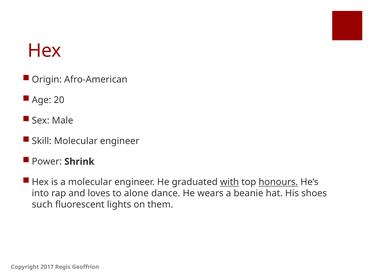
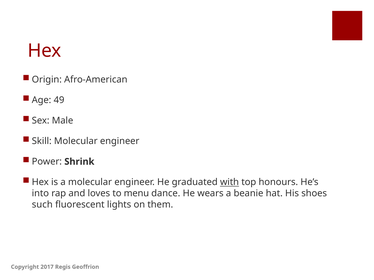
20: 20 -> 49 (59, 100)
honours underline: present -> none (278, 182)
alone: alone -> menu (136, 194)
